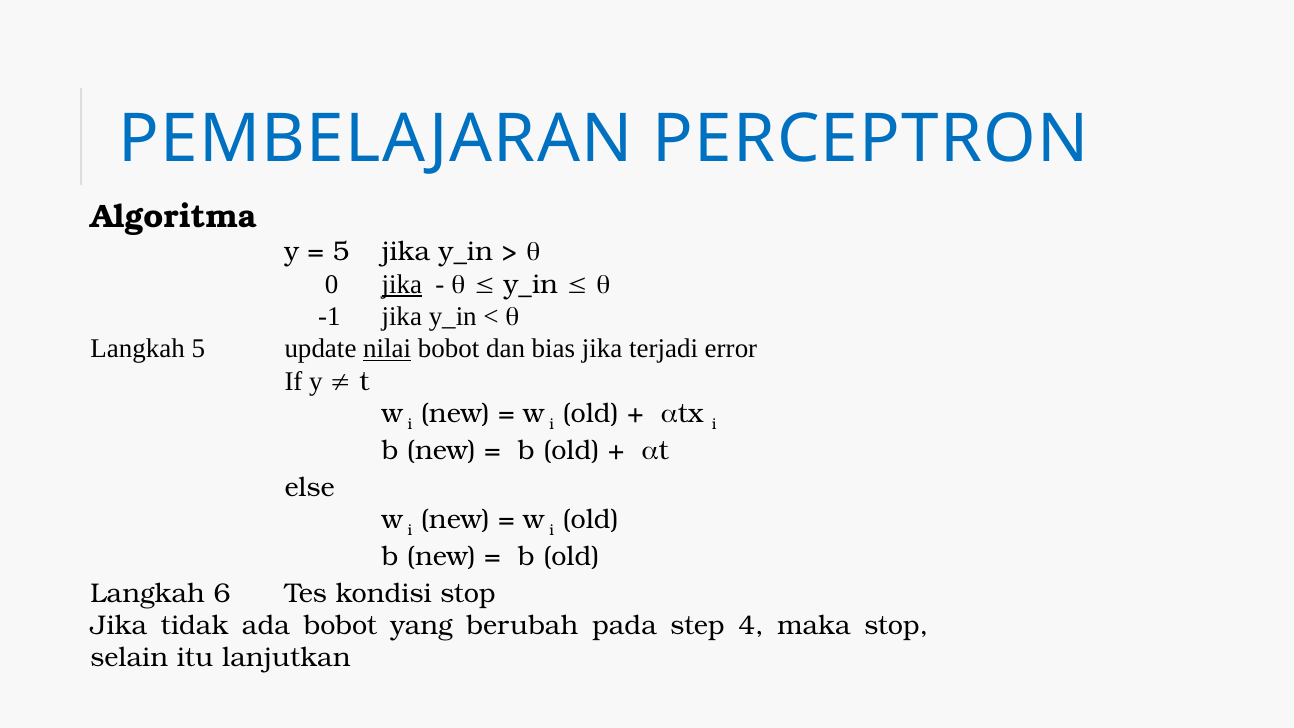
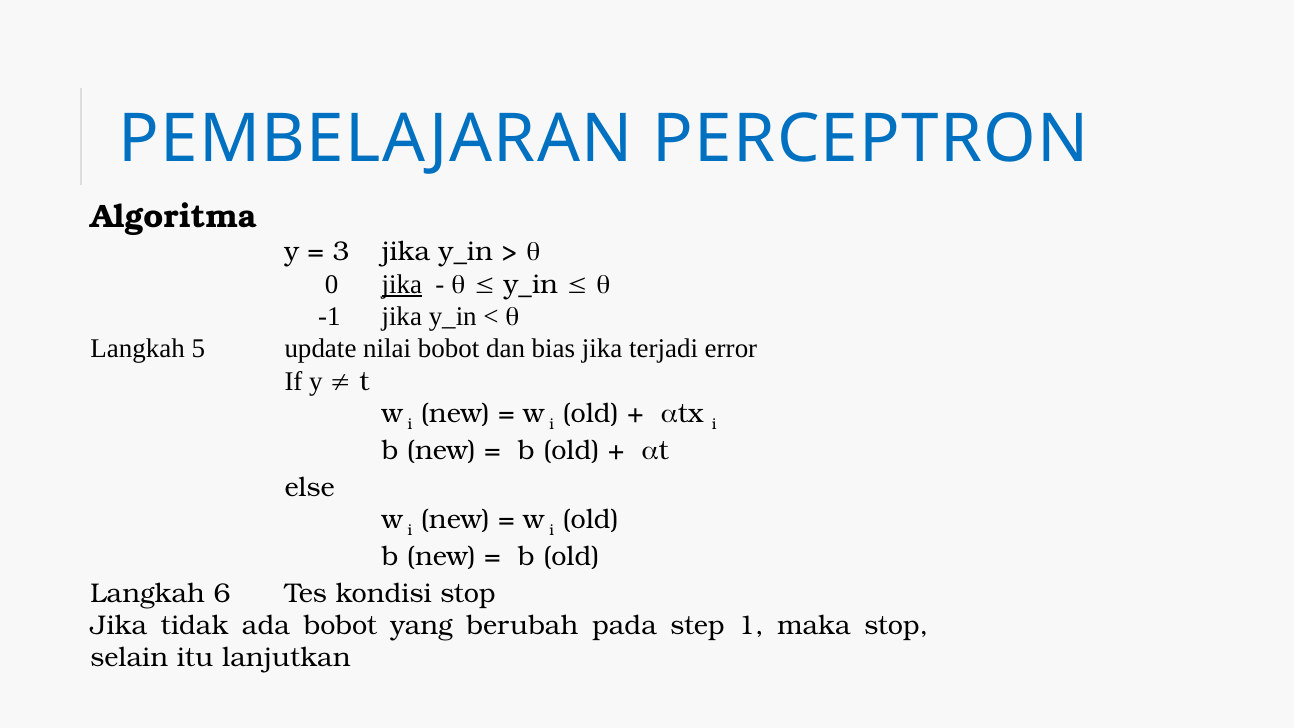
5: 5 -> 3 (341, 252)
nilai underline: present -> none (387, 349)
4: 4 -> 1 (751, 625)
